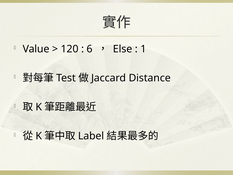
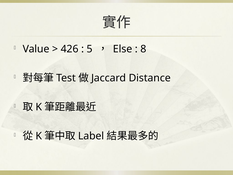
120: 120 -> 426 (70, 49)
6: 6 -> 5 (90, 49)
1: 1 -> 8 (143, 49)
